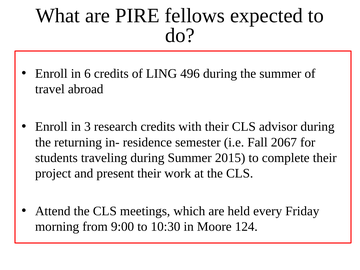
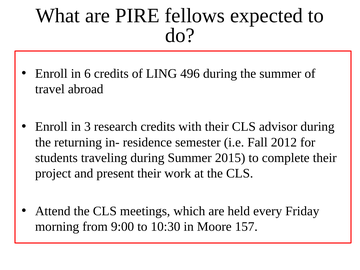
2067: 2067 -> 2012 (284, 142)
124: 124 -> 157 (246, 227)
